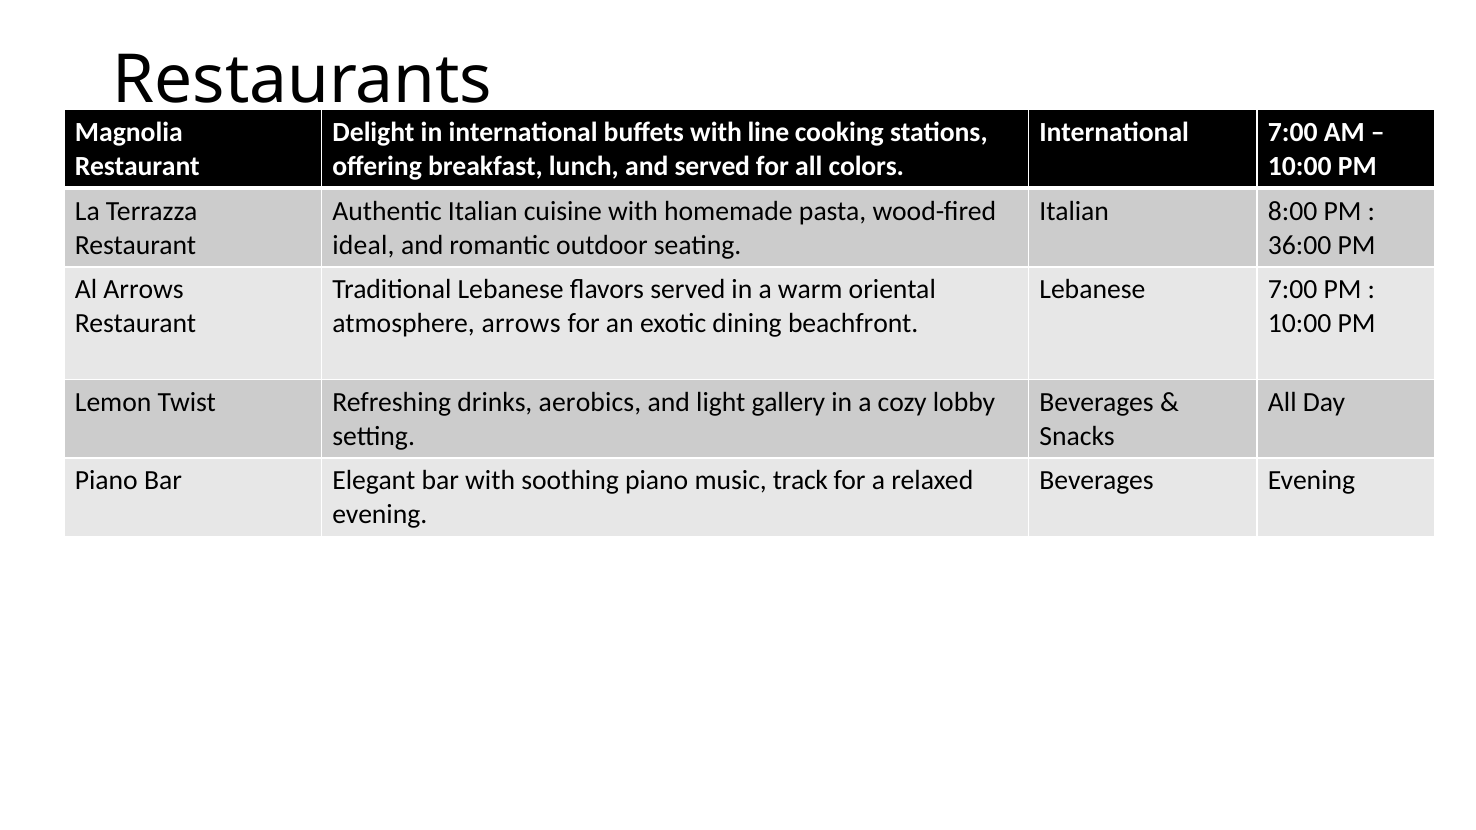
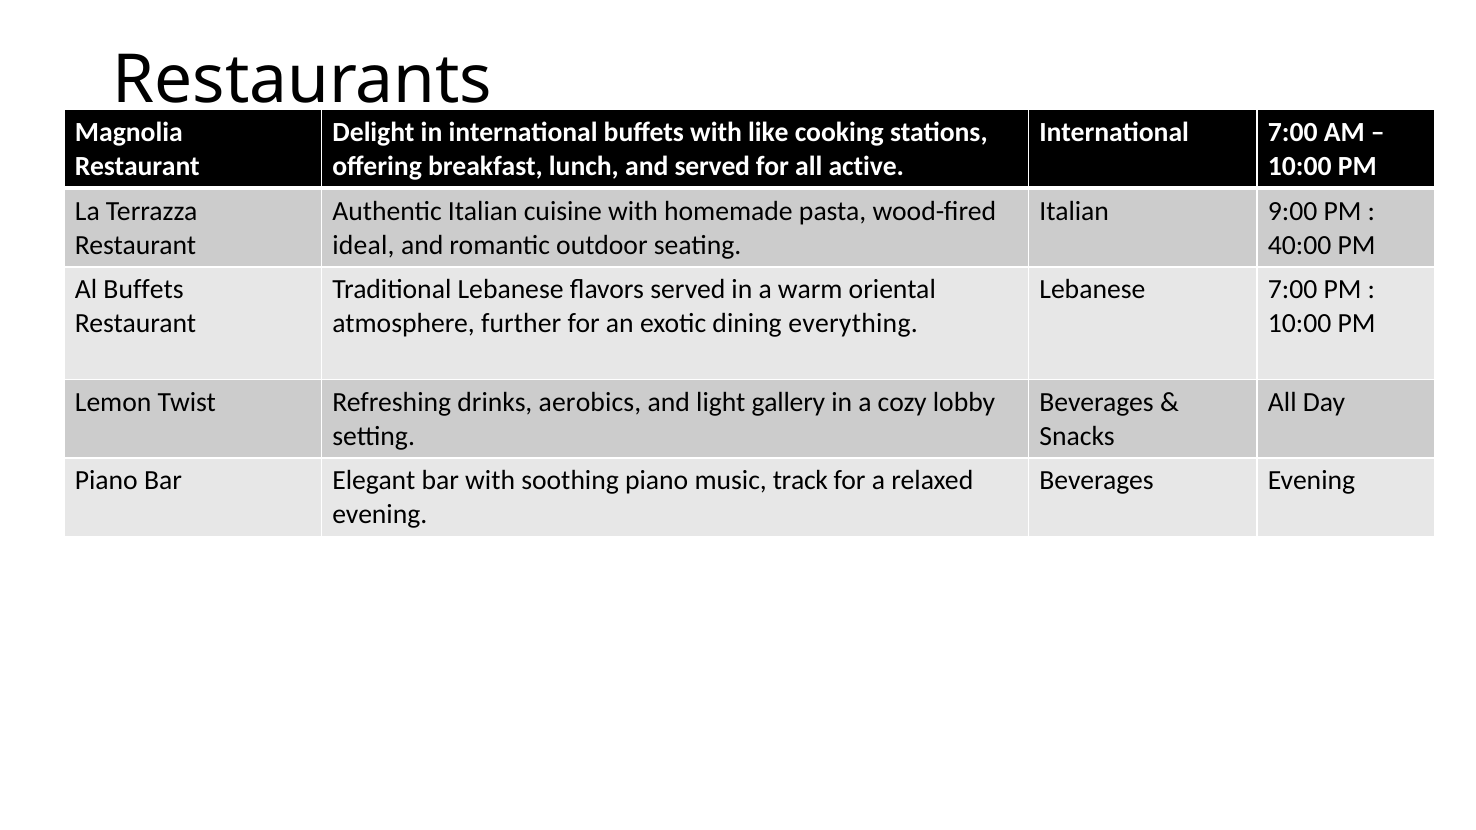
line: line -> like (768, 133)
colors: colors -> active (866, 166)
8:00: 8:00 -> 9:00 (1293, 211)
36:00: 36:00 -> 40:00 (1300, 245)
Al Arrows: Arrows -> Buffets (144, 290)
atmosphere arrows: arrows -> further (521, 324)
beachfront: beachfront -> everything (853, 324)
